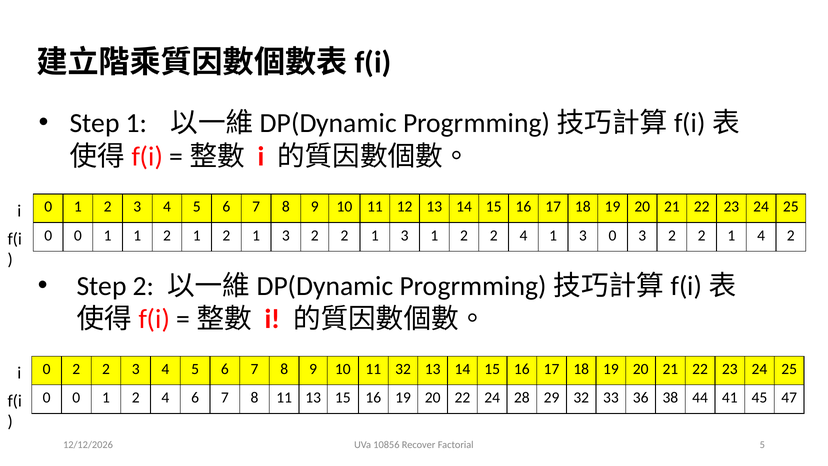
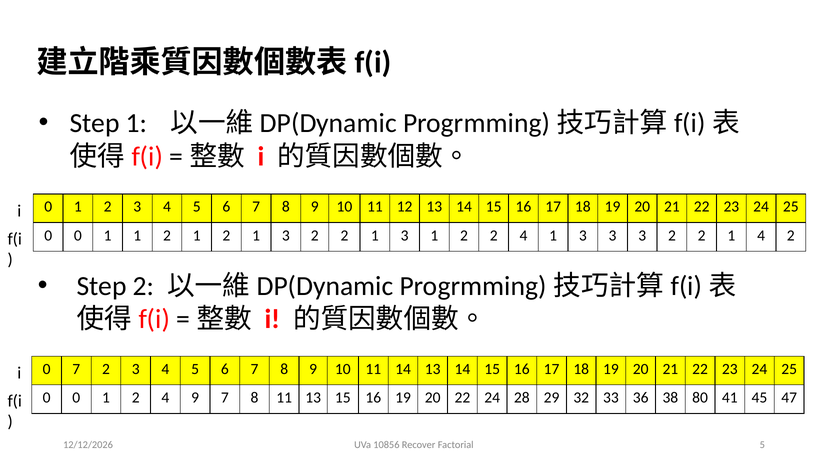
1 3 0: 0 -> 3 (613, 235)
0 2: 2 -> 7 (76, 369)
11 32: 32 -> 14 (403, 369)
4 6: 6 -> 9 (195, 397)
44: 44 -> 80 (700, 397)
